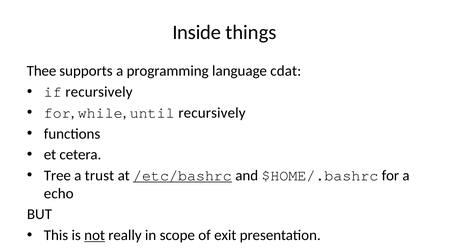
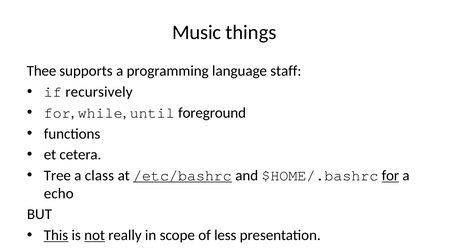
Inside: Inside -> Music (197, 33)
cdat: cdat -> staff (286, 71)
until recursively: recursively -> foreground (212, 113)
trust: trust -> class (99, 176)
for underline: none -> present (390, 176)
This underline: none -> present (56, 236)
exit: exit -> less (225, 236)
